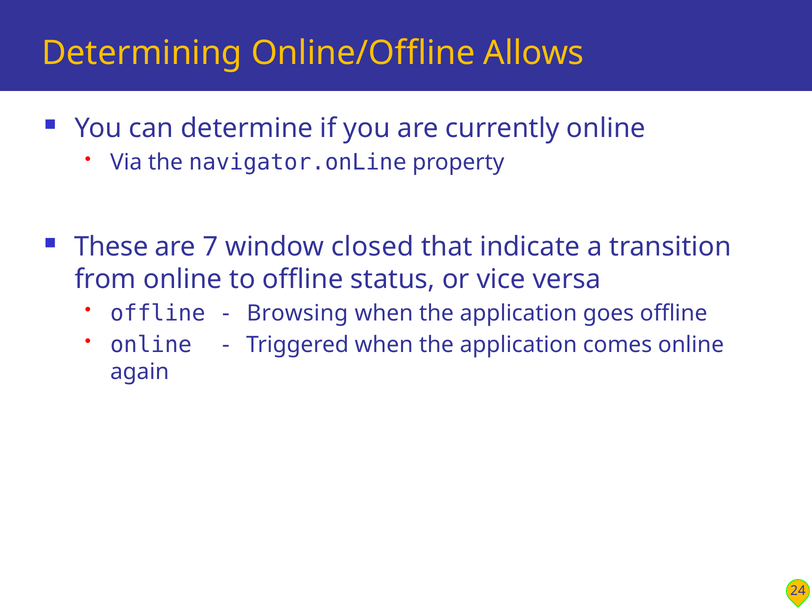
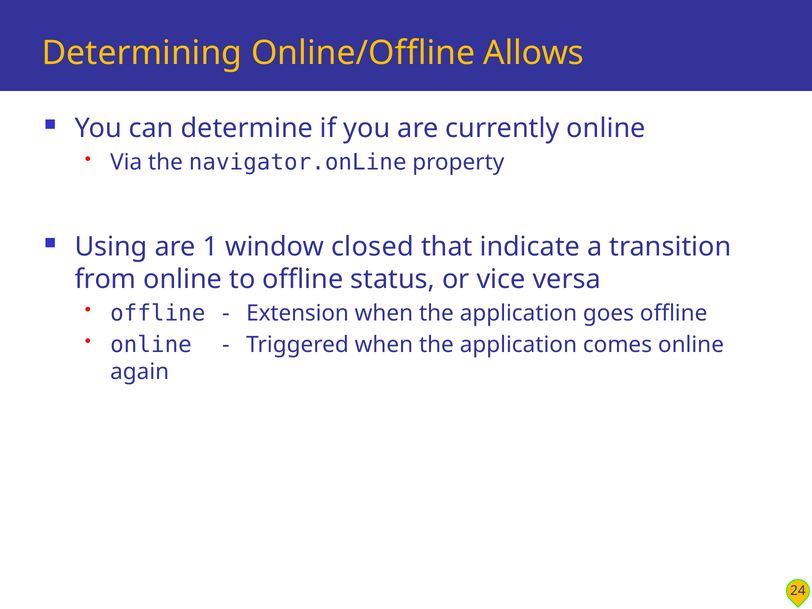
These: These -> Using (111, 247)
7: 7 -> 1 (210, 247)
Browsing: Browsing -> Extension (298, 313)
